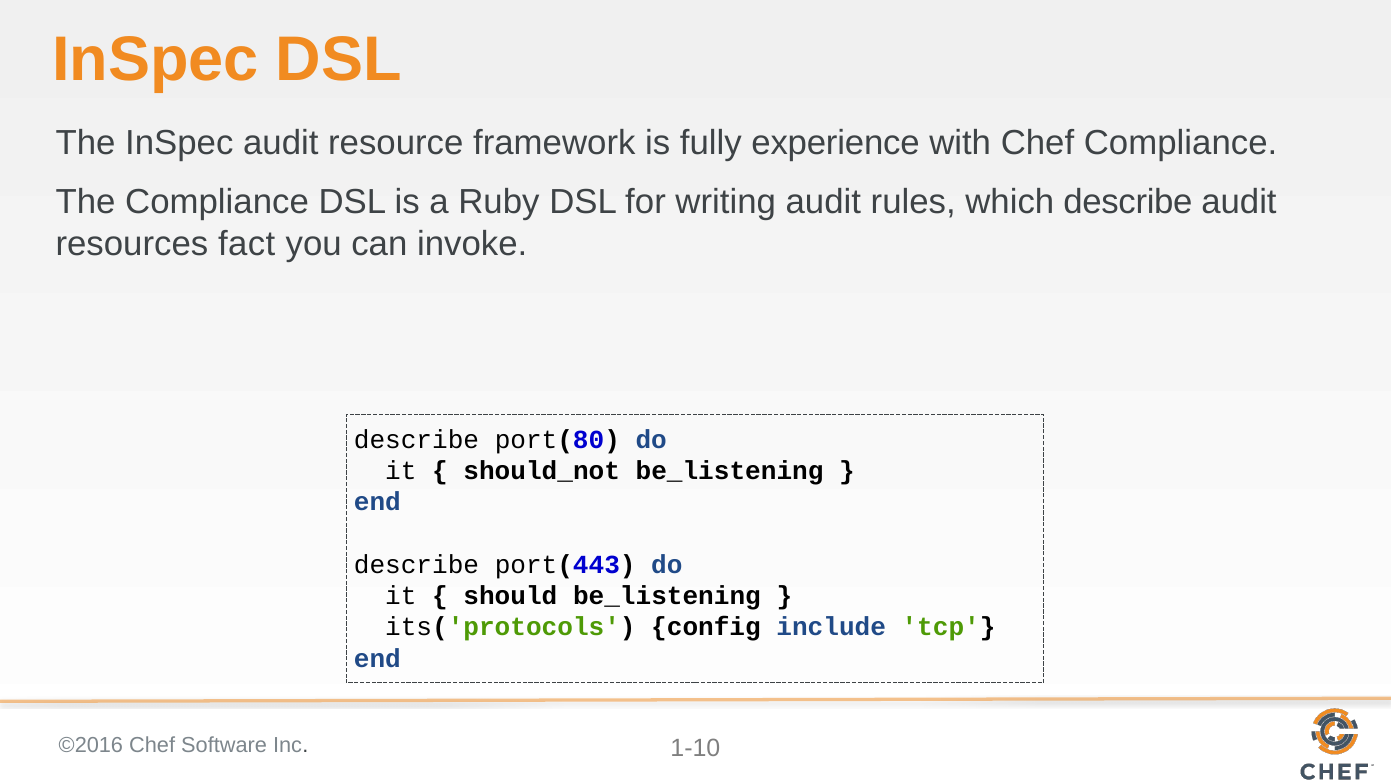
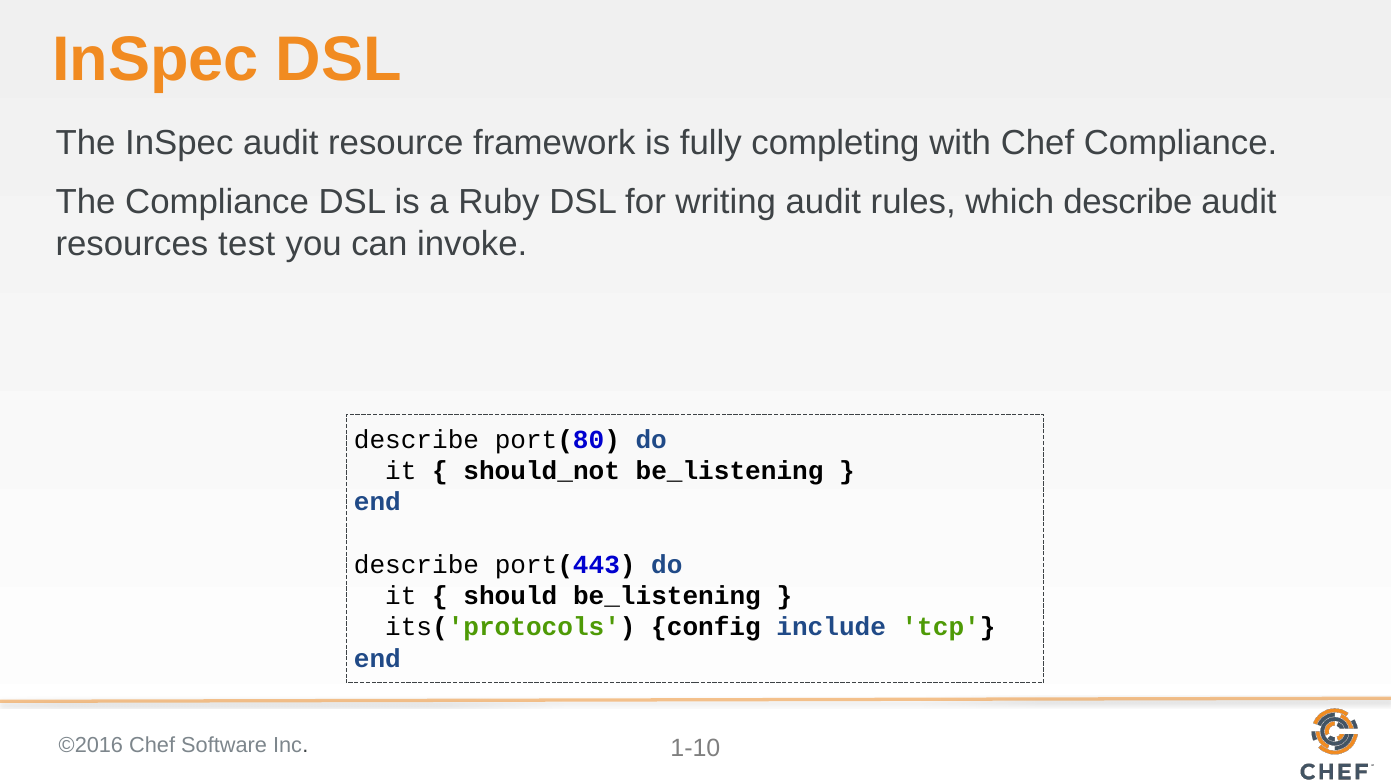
experience: experience -> completing (835, 143)
fact: fact -> test (247, 244)
